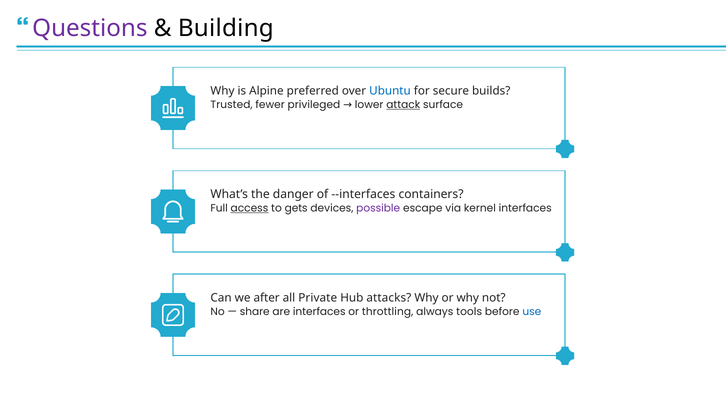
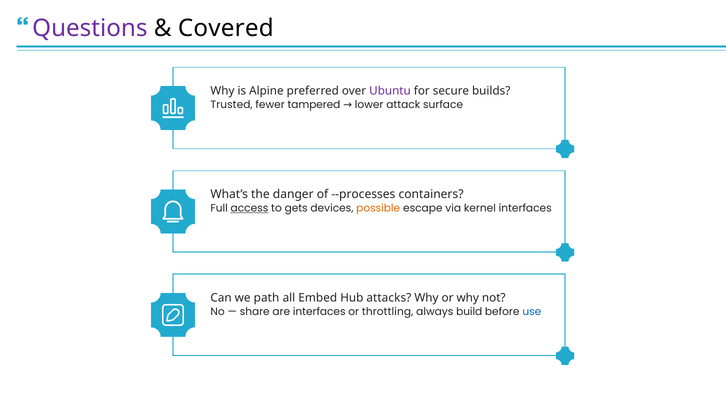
Building: Building -> Covered (226, 28)
Ubuntu colour: blue -> purple (390, 91)
privileged: privileged -> tampered (314, 105)
attack underline: present -> none (403, 105)
--interfaces: --interfaces -> --processes (363, 194)
possible colour: purple -> orange (378, 208)
after: after -> path (267, 298)
Private: Private -> Embed (318, 298)
tools: tools -> build (469, 312)
